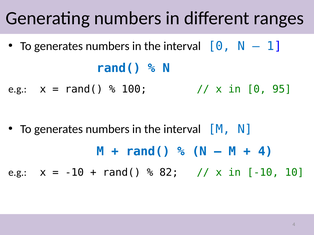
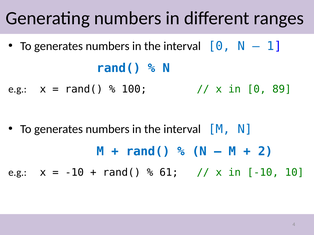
95: 95 -> 89 (282, 89)
4: 4 -> 2 (265, 152)
82: 82 -> 61 (169, 173)
